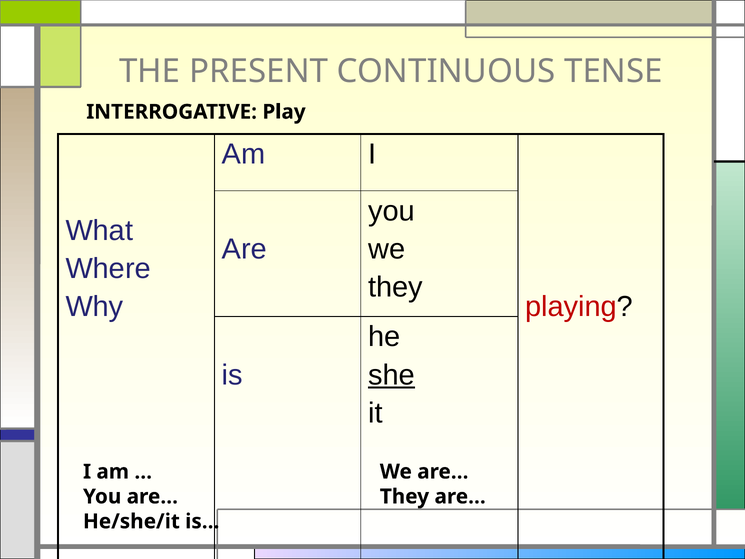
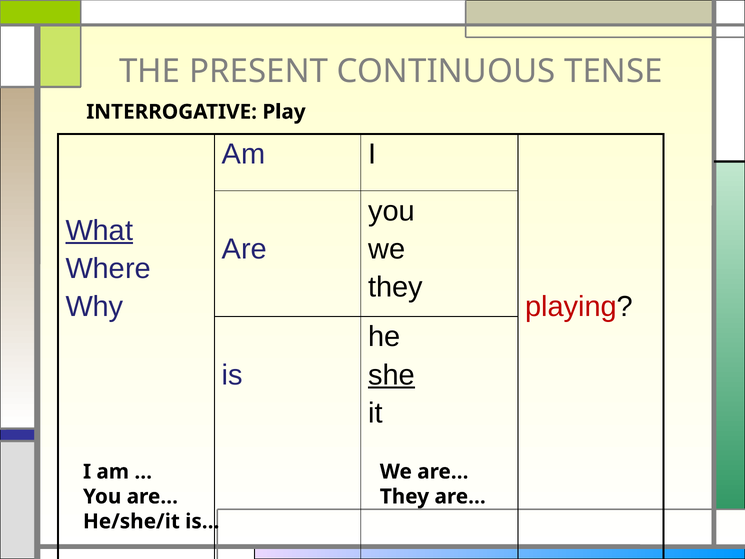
What underline: none -> present (99, 230)
